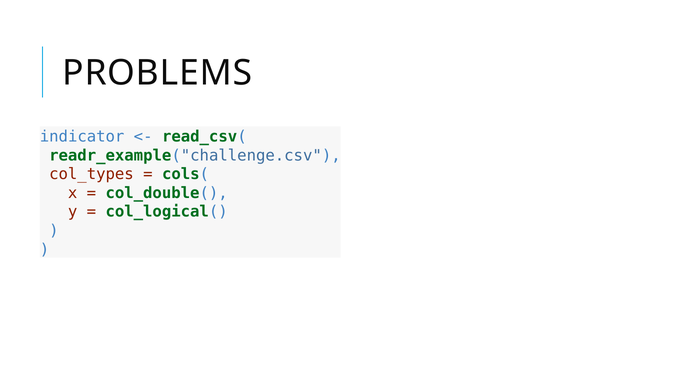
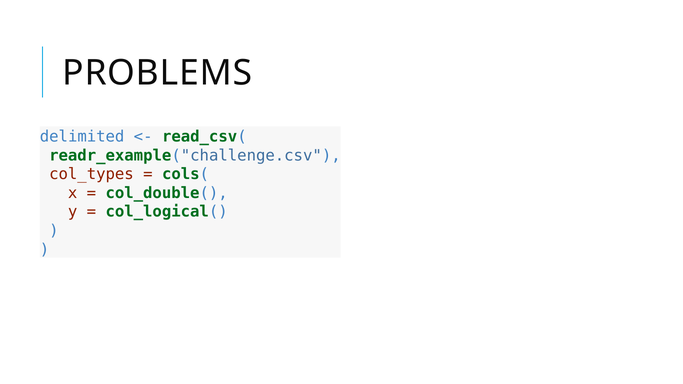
indicator: indicator -> delimited (82, 137)
